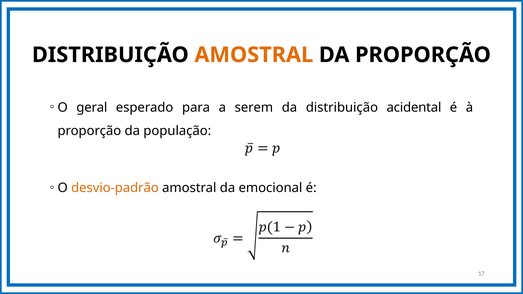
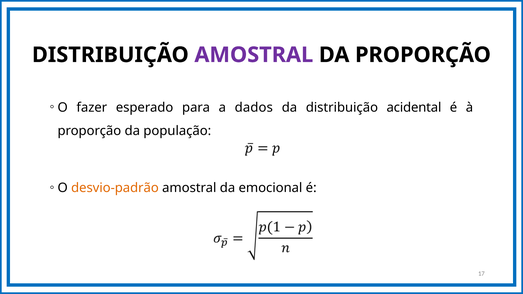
AMOSTRAL colour: orange -> purple (254, 55)
geral: geral -> fazer (92, 107)
serem: serem -> dados (254, 107)
